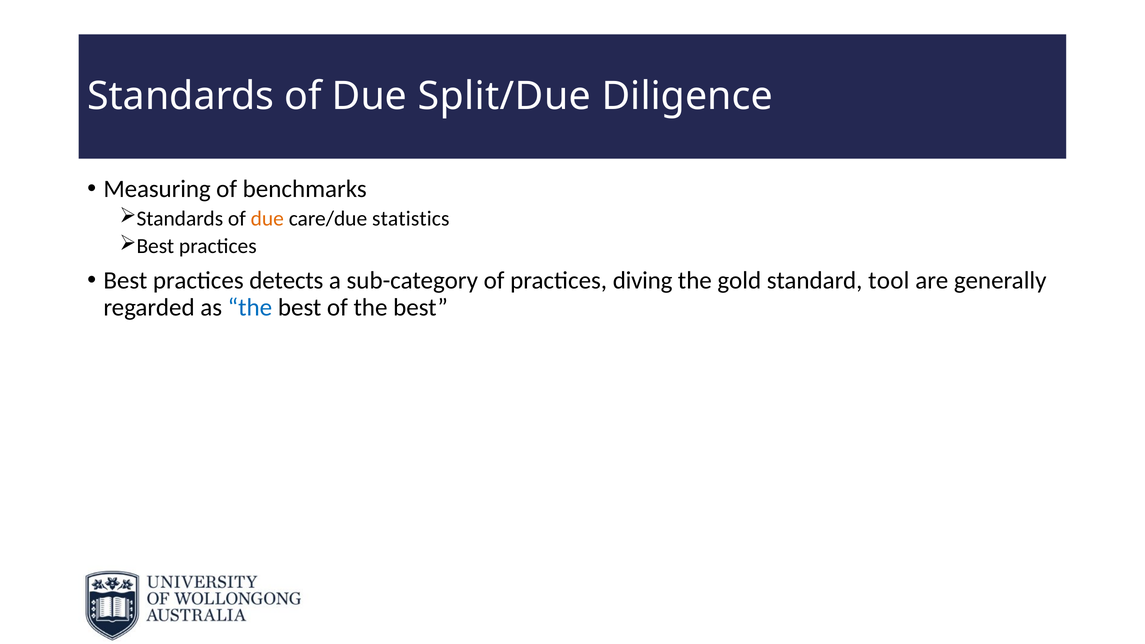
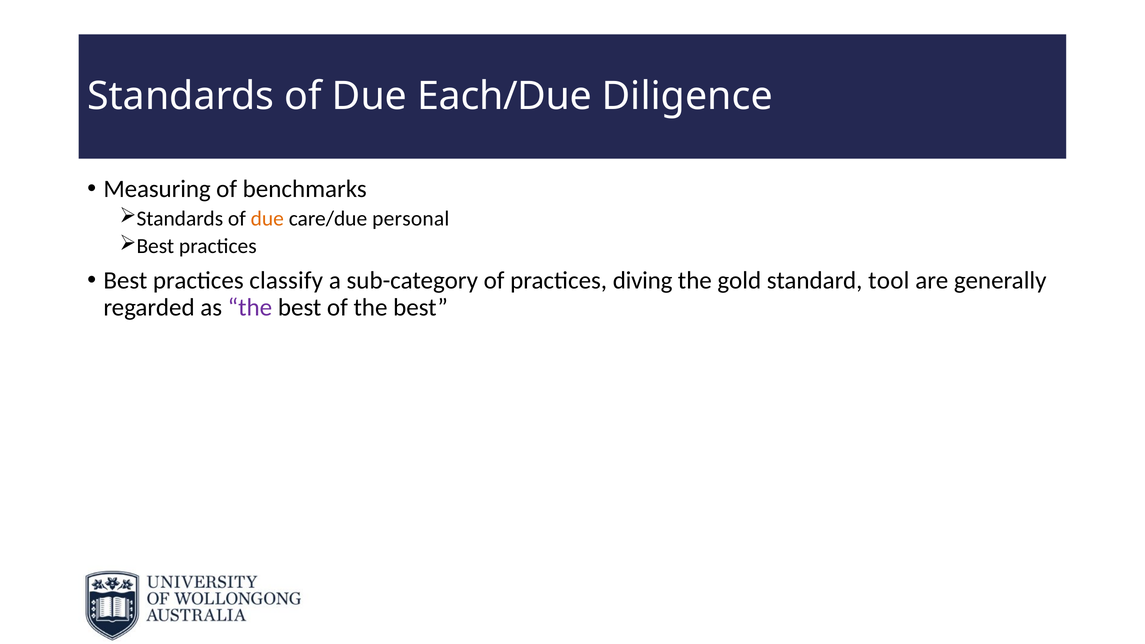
Split/Due: Split/Due -> Each/Due (505, 96)
statistics: statistics -> personal (411, 219)
detects: detects -> classify (286, 280)
the colour: blue -> purple (250, 307)
